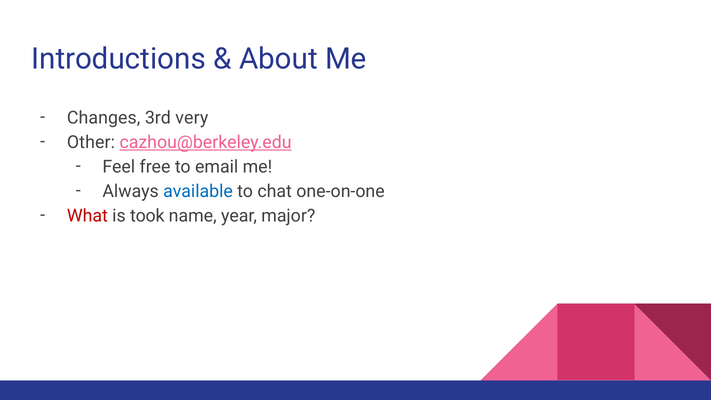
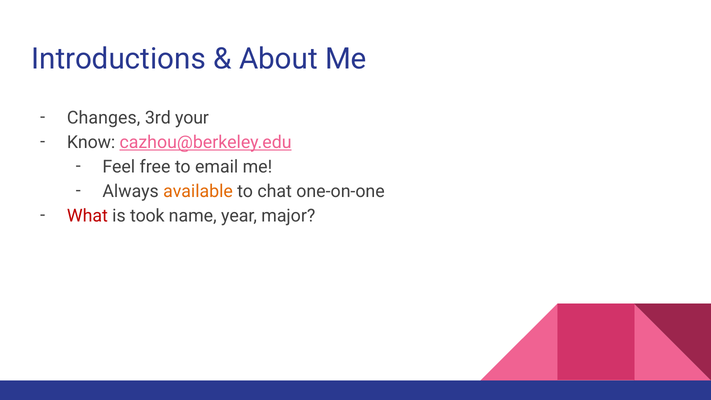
very: very -> your (192, 118)
Other: Other -> Know (91, 142)
available colour: blue -> orange (198, 191)
